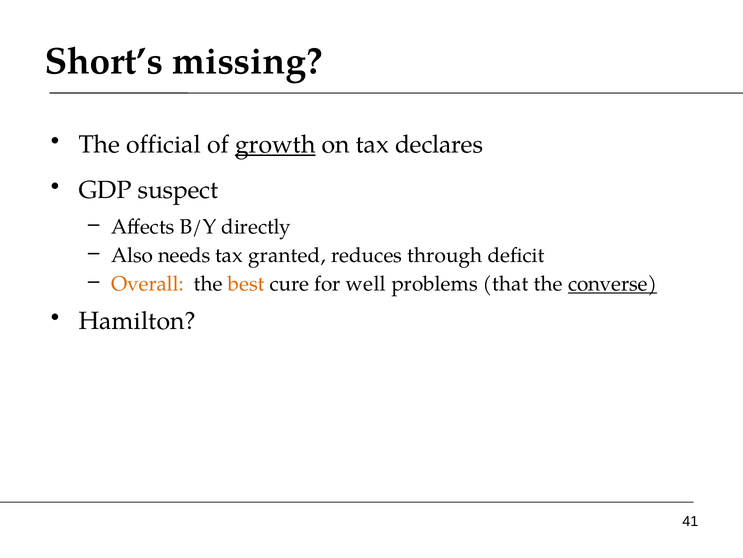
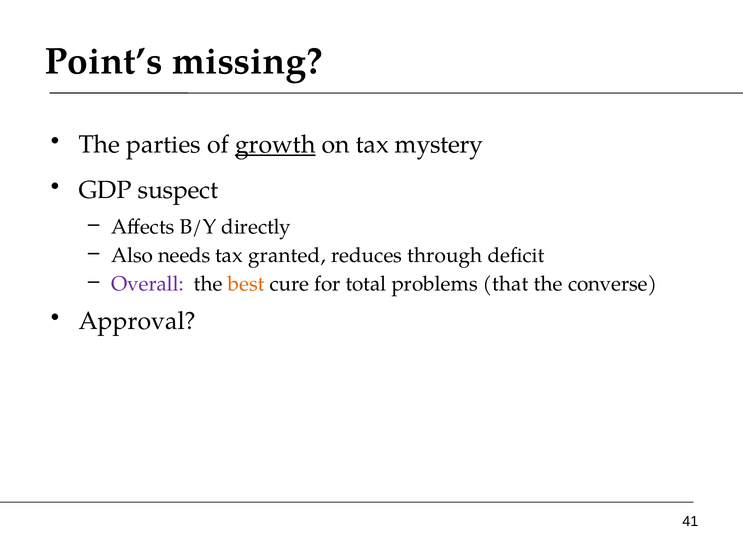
Short’s: Short’s -> Point’s (104, 61)
official: official -> parties (164, 145)
declares: declares -> mystery (439, 145)
Overall colour: orange -> purple (147, 284)
well: well -> total (366, 284)
converse underline: present -> none (612, 284)
Hamilton: Hamilton -> Approval (137, 321)
